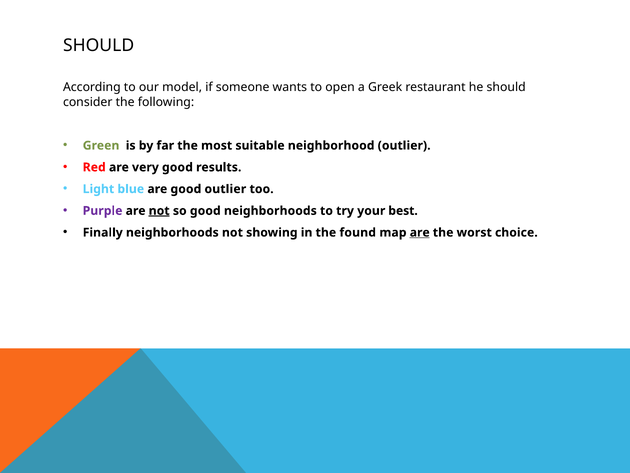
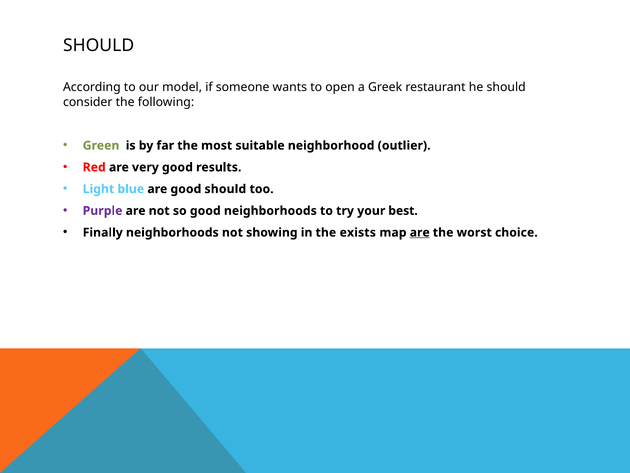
good outlier: outlier -> should (225, 189)
not underline: present -> none (159, 211)
found: found -> exists (358, 232)
